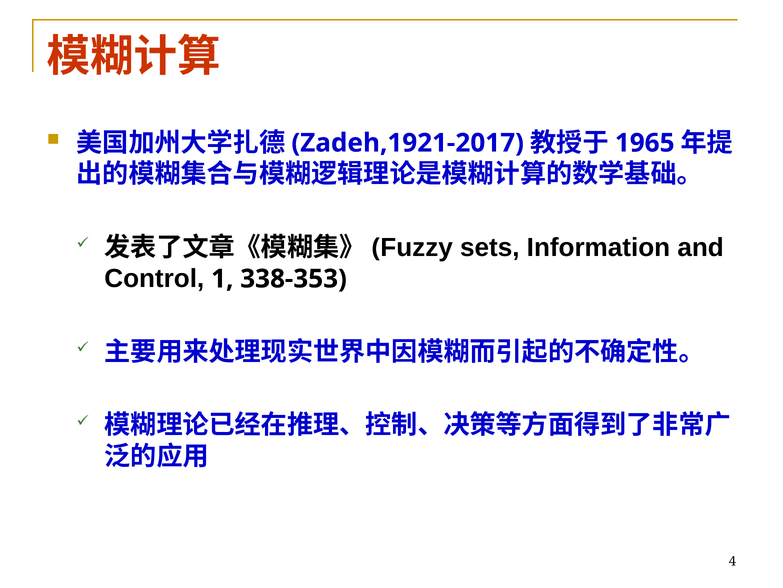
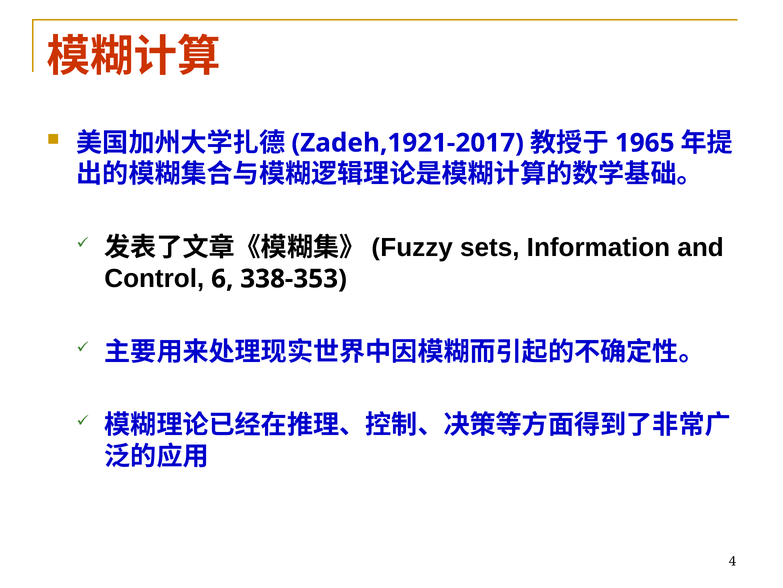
1: 1 -> 6 (222, 279)
